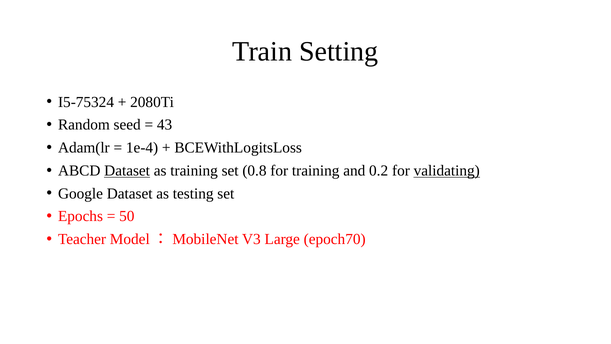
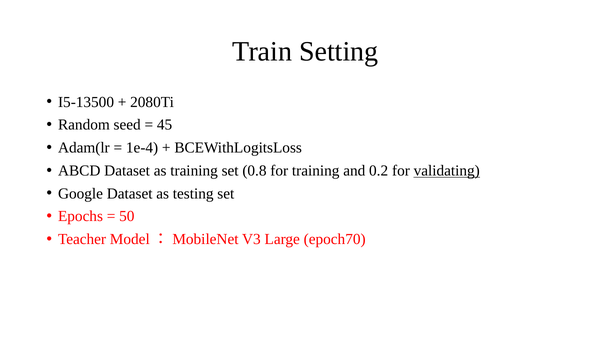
I5-75324: I5-75324 -> I5-13500 (86, 102)
43: 43 -> 45 (165, 125)
Dataset underline: present -> none (127, 171)
